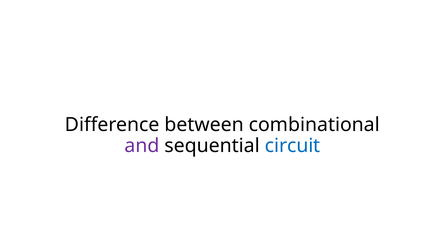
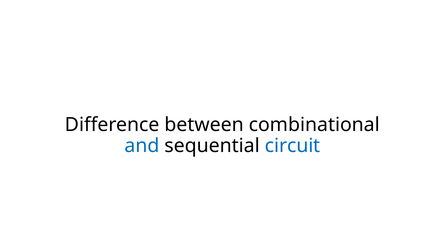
and colour: purple -> blue (142, 146)
